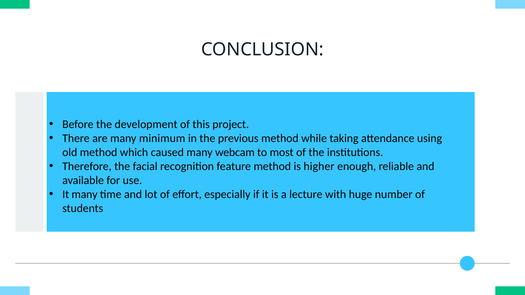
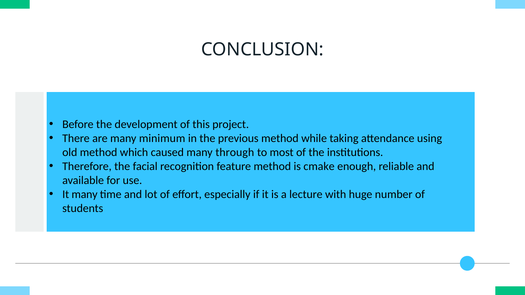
webcam: webcam -> through (235, 152)
higher: higher -> cmake (319, 166)
